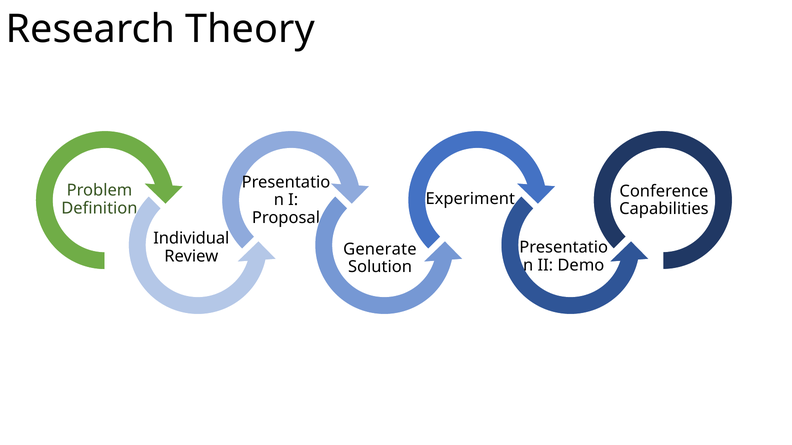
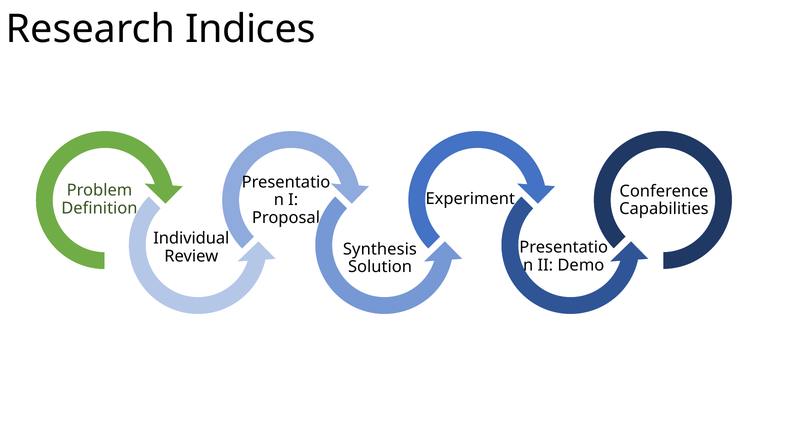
Theory: Theory -> Indices (250, 29)
Generate: Generate -> Synthesis (380, 250)
